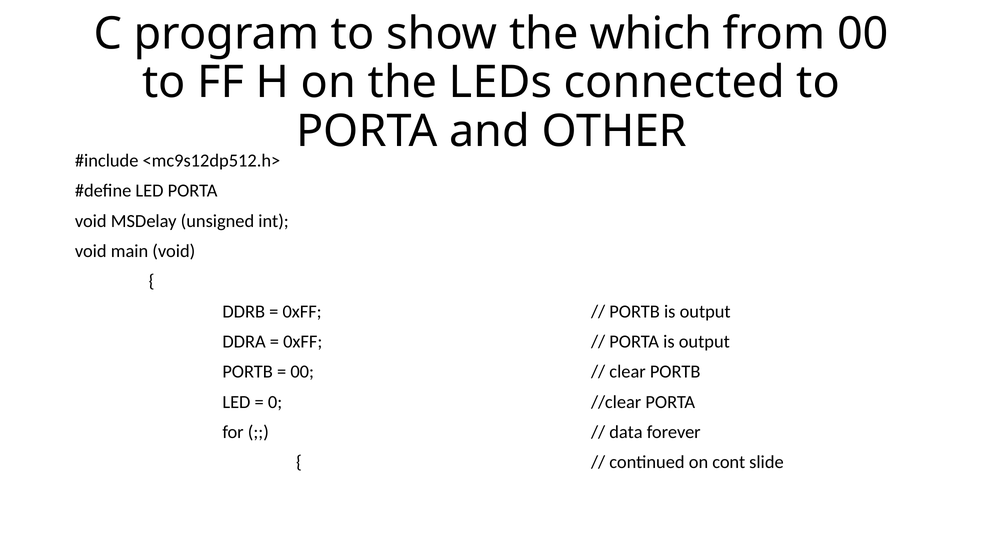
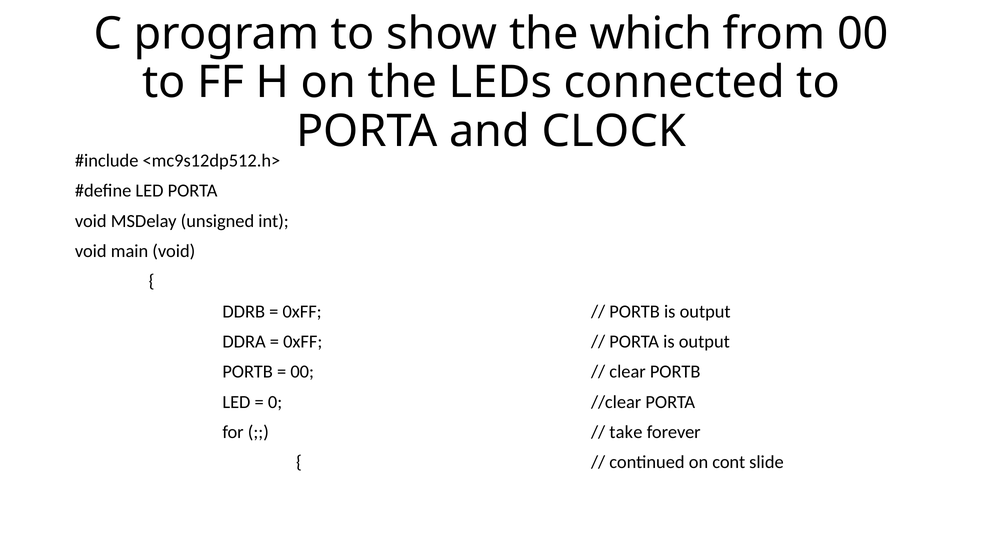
OTHER: OTHER -> CLOCK (614, 131)
data: data -> take (626, 432)
